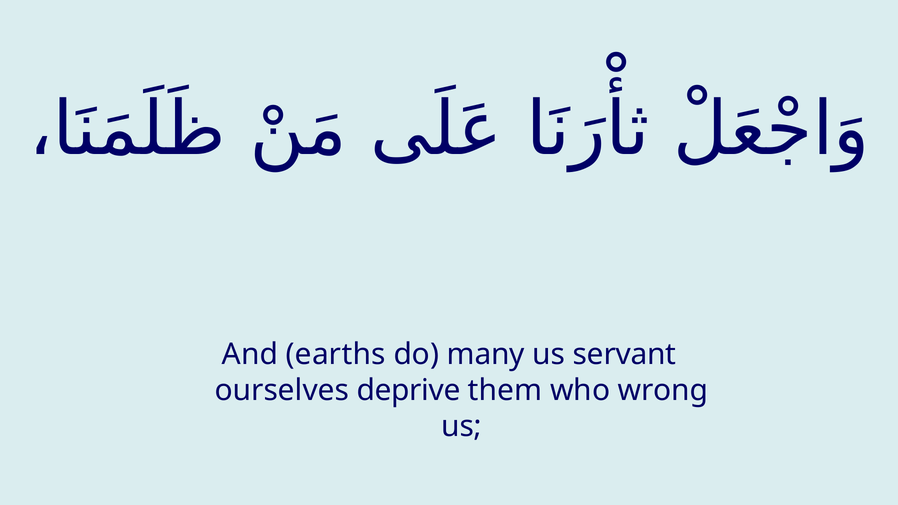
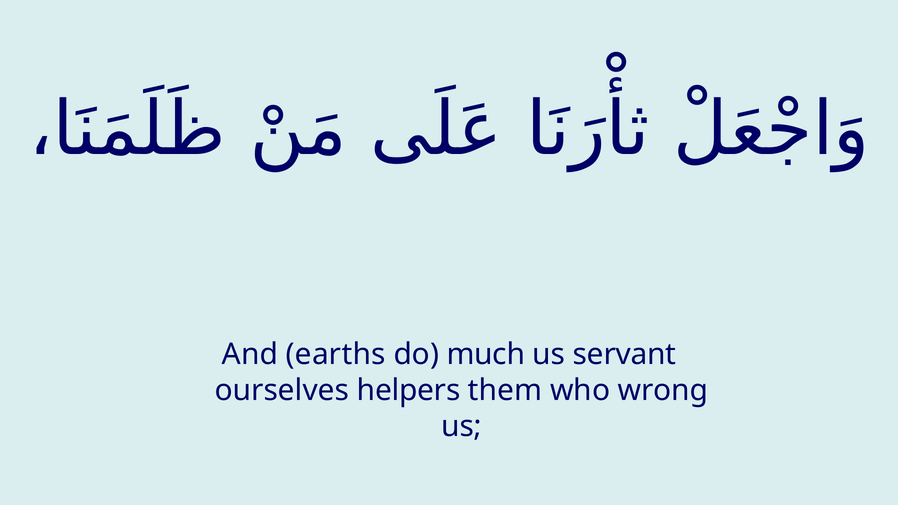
many: many -> much (486, 355)
deprive: deprive -> helpers (409, 390)
